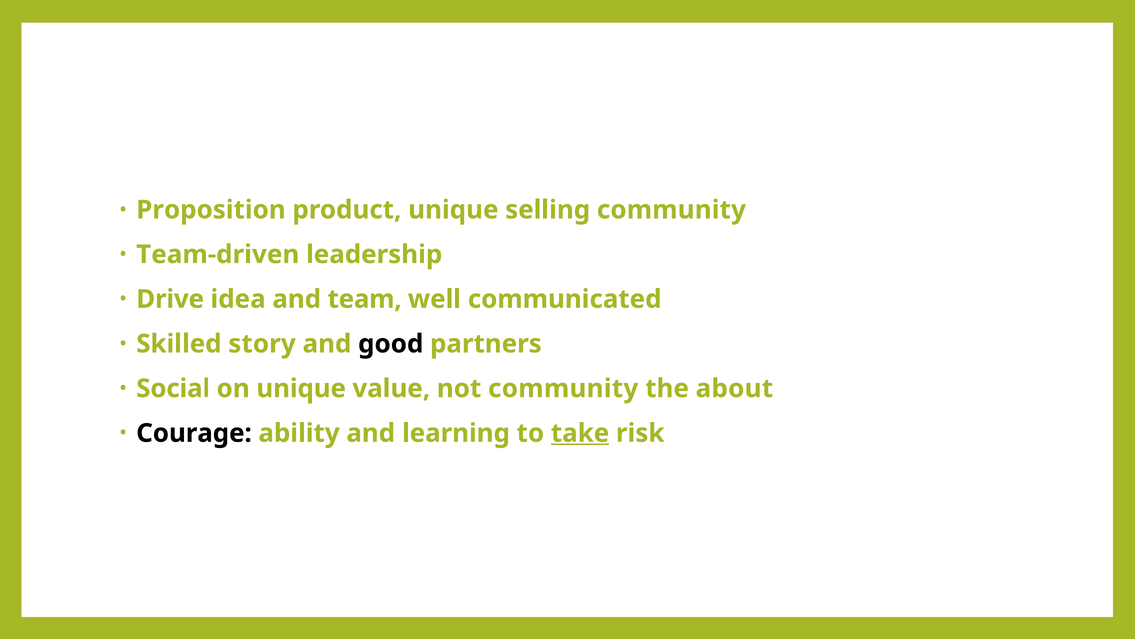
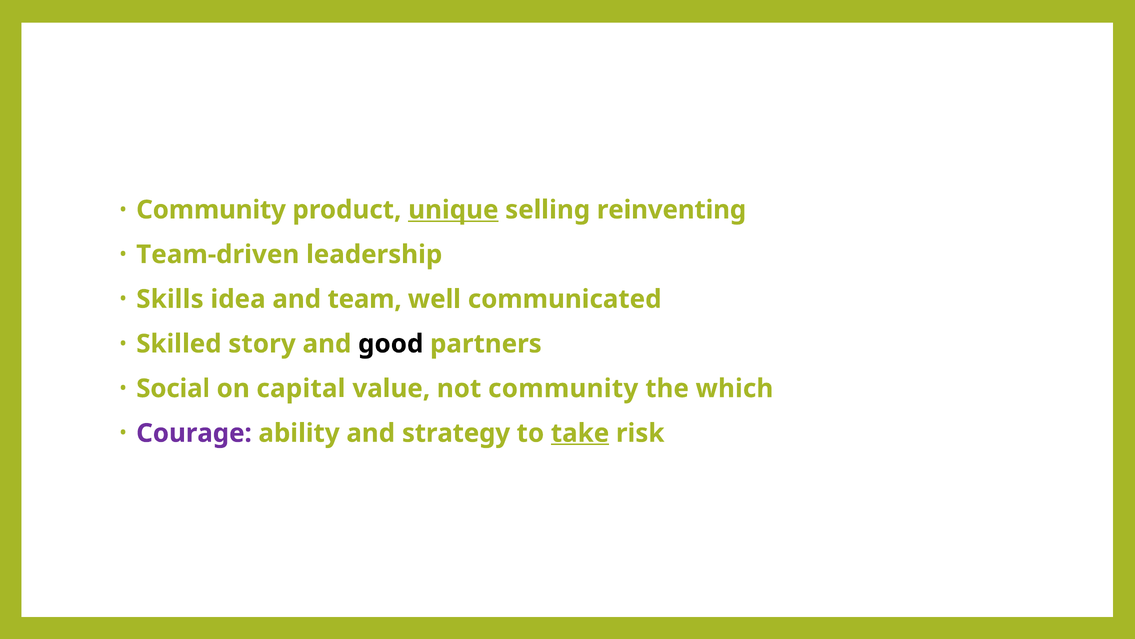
Proposition: Proposition -> Community (211, 210)
unique underline: none -> present (453, 210)
selling community: community -> reinventing (672, 210)
Drive: Drive -> Skills (170, 299)
on unique: unique -> capital (301, 388)
about: about -> which (734, 388)
Courage colour: black -> purple (194, 433)
learning: learning -> strategy (456, 433)
